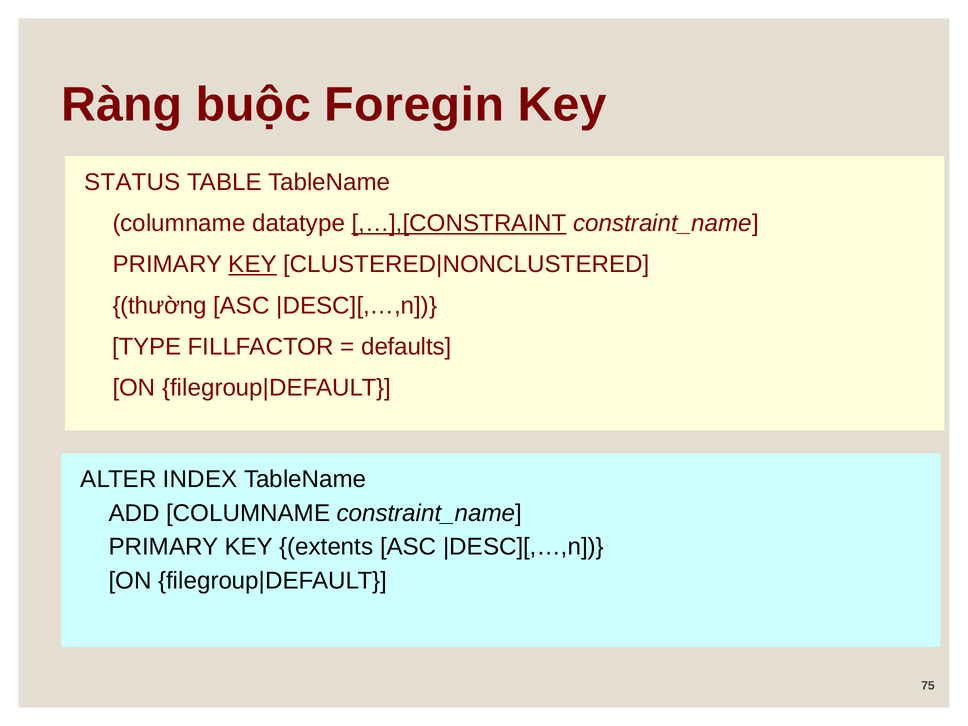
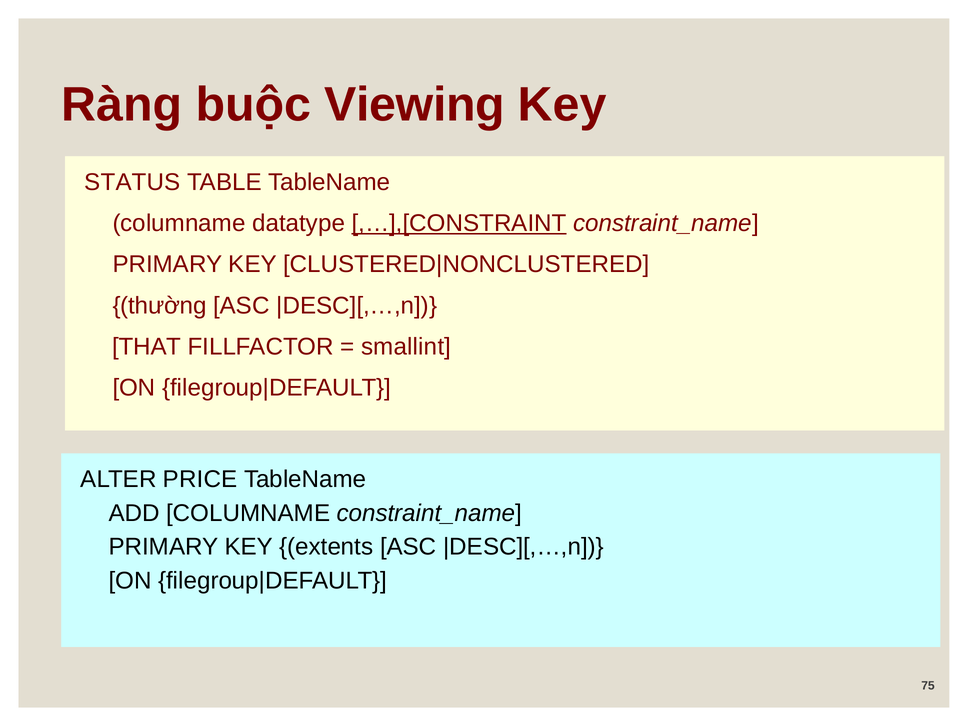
Foregin: Foregin -> Viewing (415, 105)
KEY underline: present -> none (253, 264)
TYPE: TYPE -> THAT (147, 347)
defaults: defaults -> smallint (406, 347)
INDEX: INDEX -> PRICE (200, 479)
